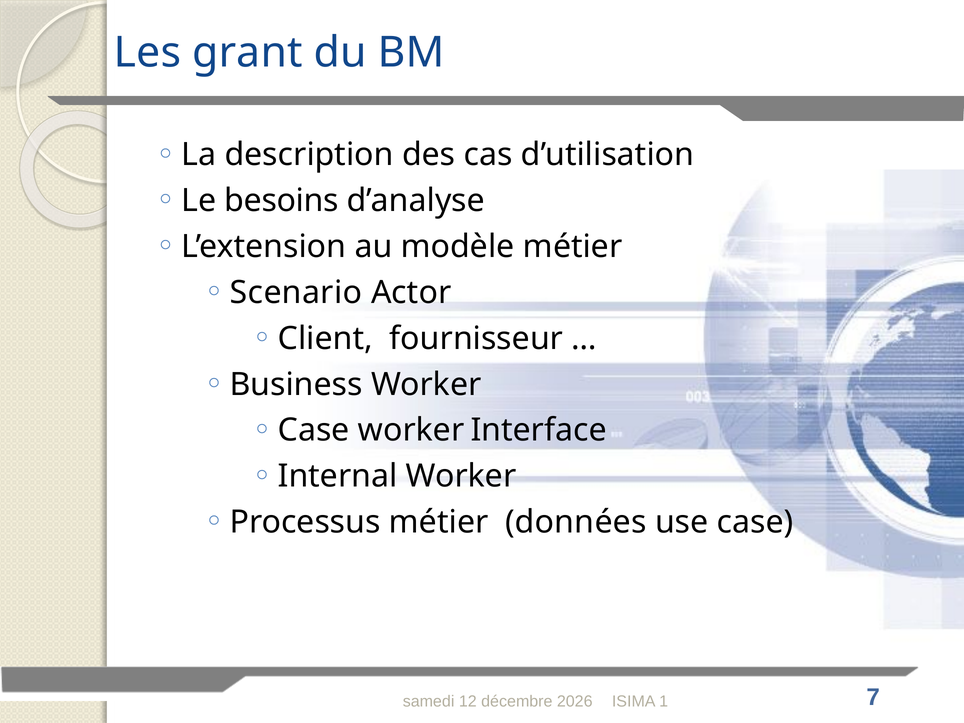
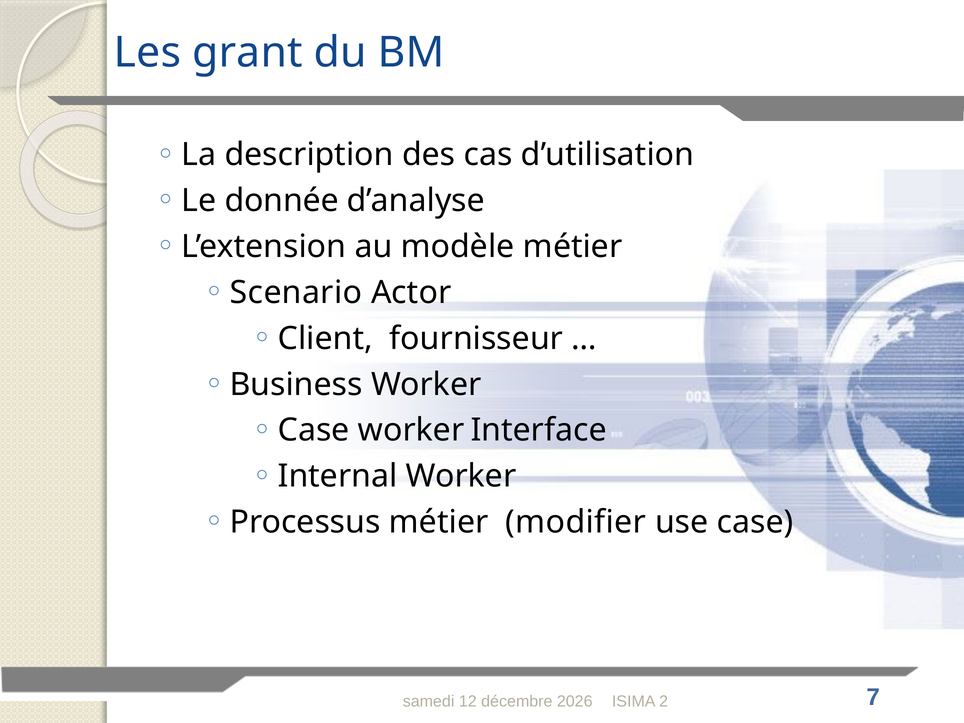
besoins: besoins -> donnée (282, 201)
données: données -> modifier (576, 522)
1: 1 -> 2 (664, 702)
